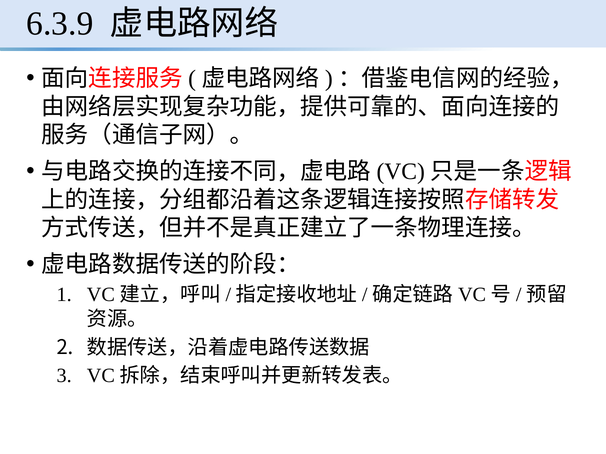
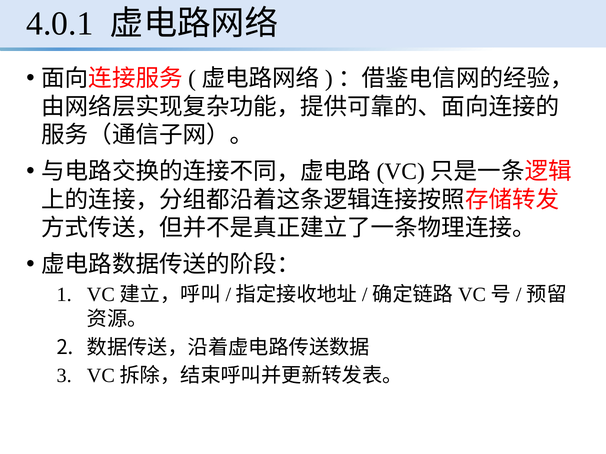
6.3.9: 6.3.9 -> 4.0.1 (60, 24)
